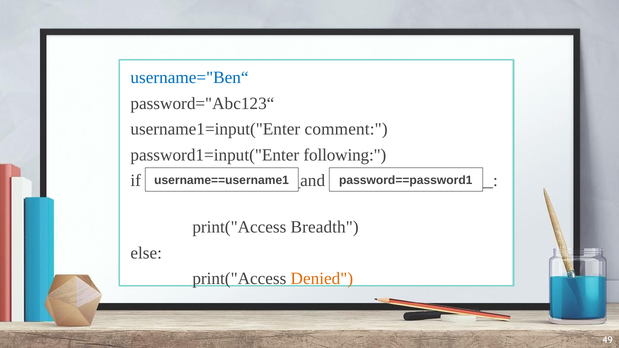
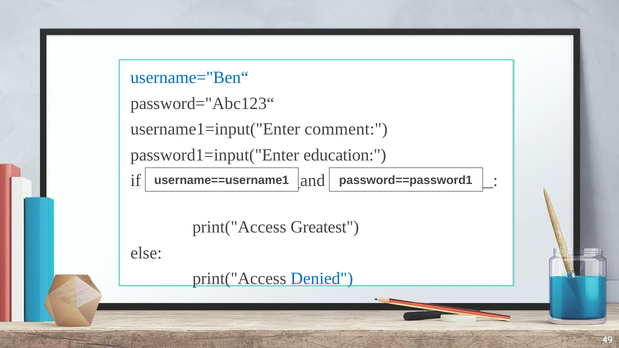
following: following -> education (345, 155)
Breadth: Breadth -> Greatest (325, 227)
Denied colour: orange -> blue (322, 279)
